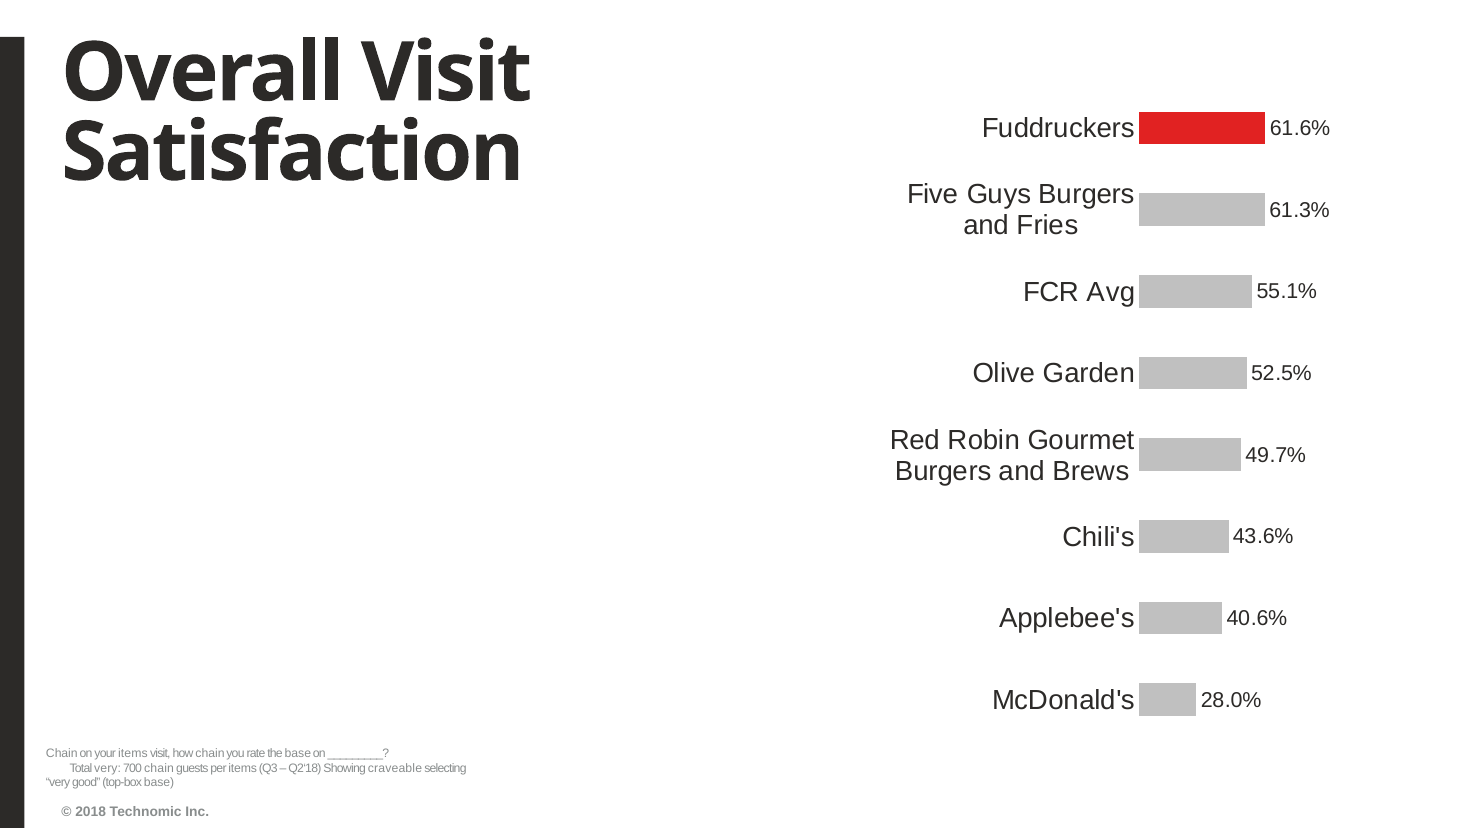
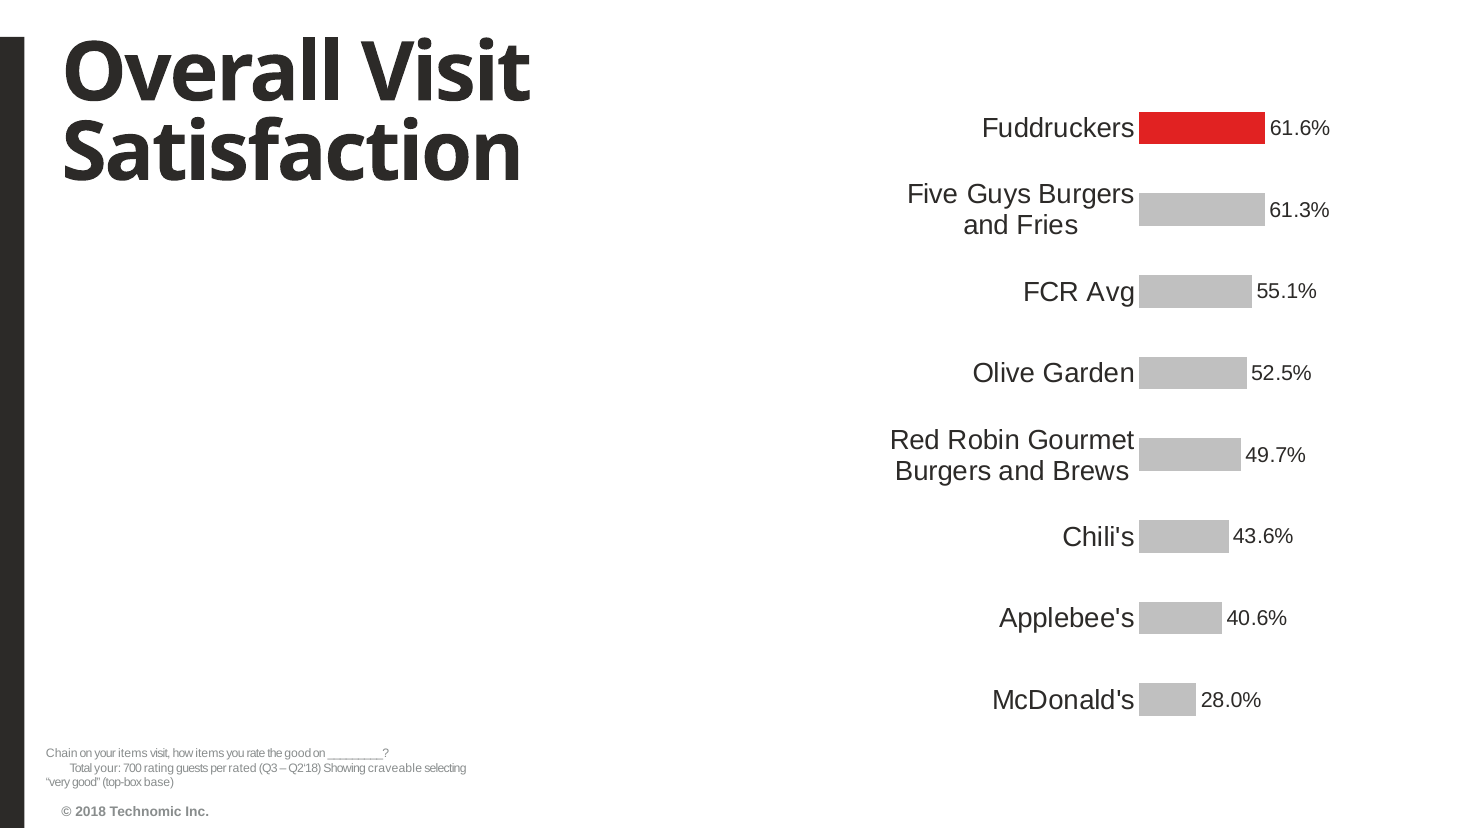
how chain: chain -> items (210, 753)
the base: base -> good (298, 753)
Total very: very -> your (108, 768)
700 chain: chain -> rating (159, 768)
per items: items -> rated (243, 768)
